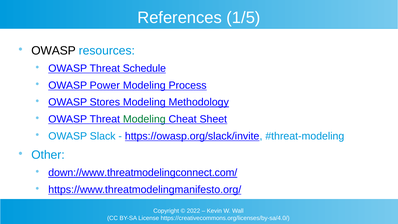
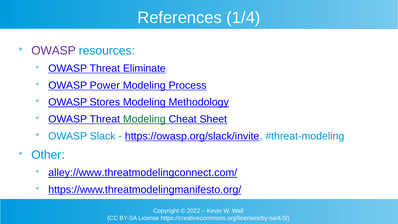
1/5: 1/5 -> 1/4 (243, 18)
OWASP colour: black -> purple (53, 51)
Schedule: Schedule -> Eliminate (144, 68)
down://www.threatmodelingconnect.com/: down://www.threatmodelingconnect.com/ -> alley://www.threatmodelingconnect.com/ (143, 173)
